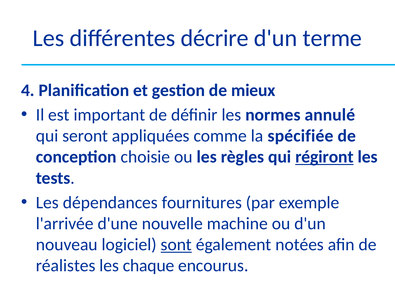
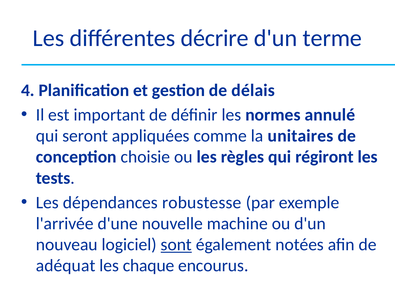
mieux: mieux -> délais (253, 90)
spécifiée: spécifiée -> unitaires (301, 136)
régiront underline: present -> none (324, 157)
fournitures: fournitures -> robustesse (202, 203)
réalistes: réalistes -> adéquat (66, 266)
